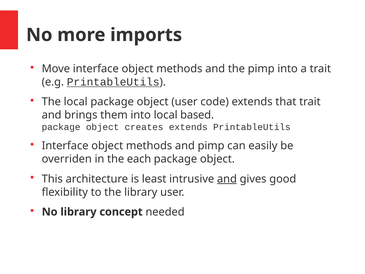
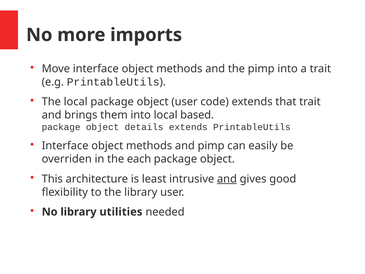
PrintableUtils underline: present -> none (113, 82)
creates: creates -> details (144, 127)
concept: concept -> utilities (121, 212)
